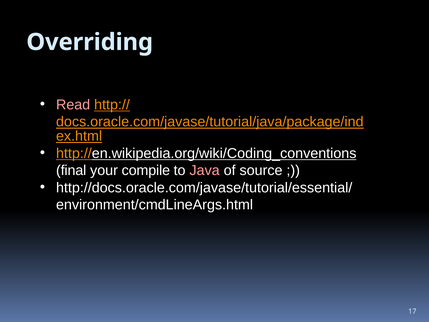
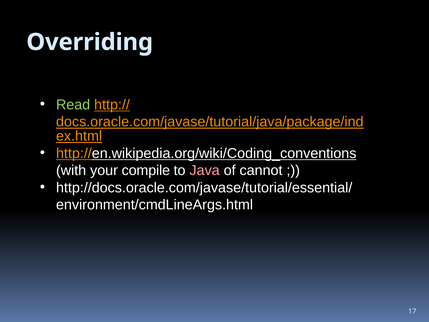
Read colour: pink -> light green (73, 105)
final: final -> with (71, 170)
source: source -> cannot (261, 170)
